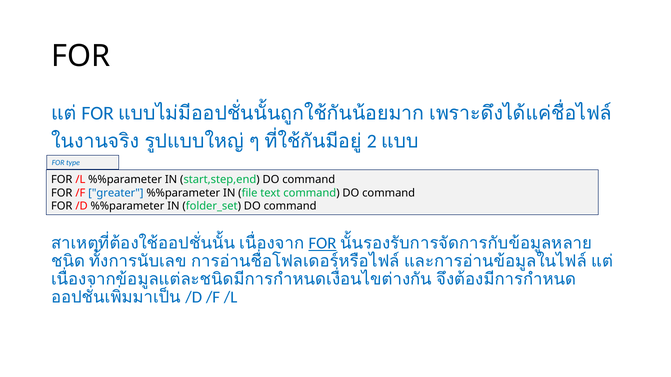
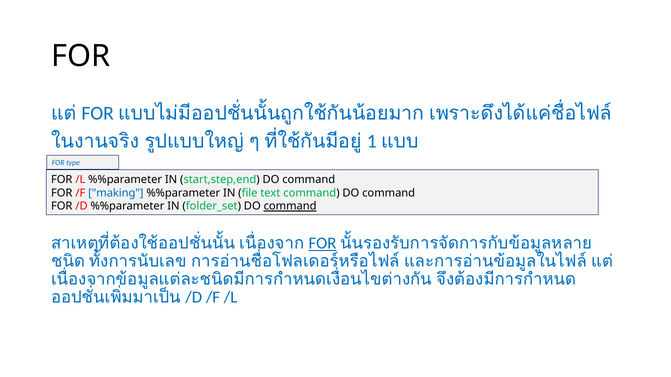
2: 2 -> 1 (372, 142)
greater: greater -> making (116, 193)
command underline: none -> present (290, 207)
